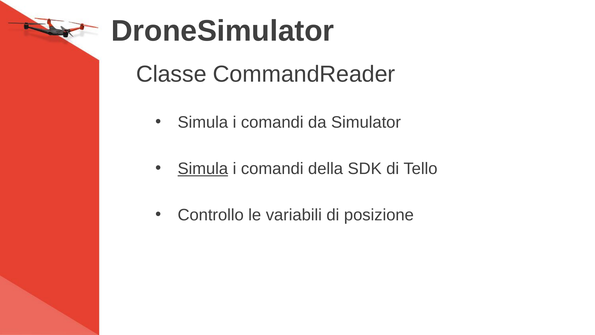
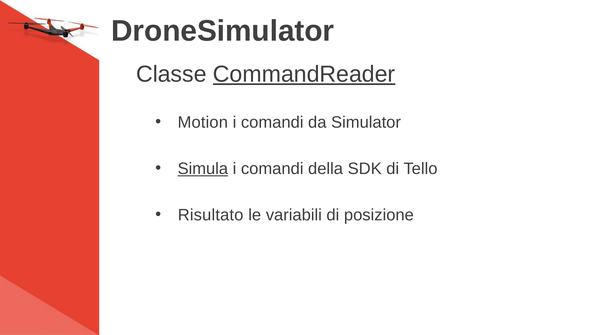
CommandReader underline: none -> present (304, 74)
Simula: Simula -> Motion (203, 122)
Controllo: Controllo -> Risultato (211, 215)
